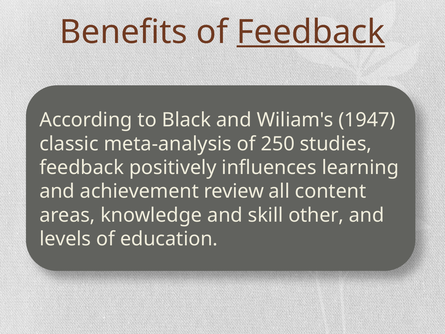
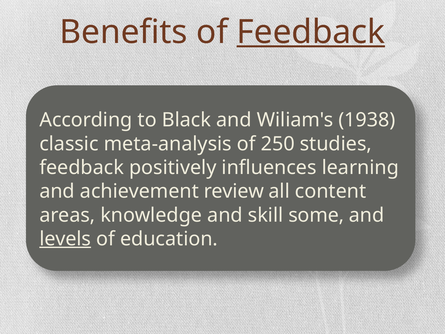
1947: 1947 -> 1938 (367, 120)
other: other -> some (316, 215)
levels underline: none -> present (65, 239)
